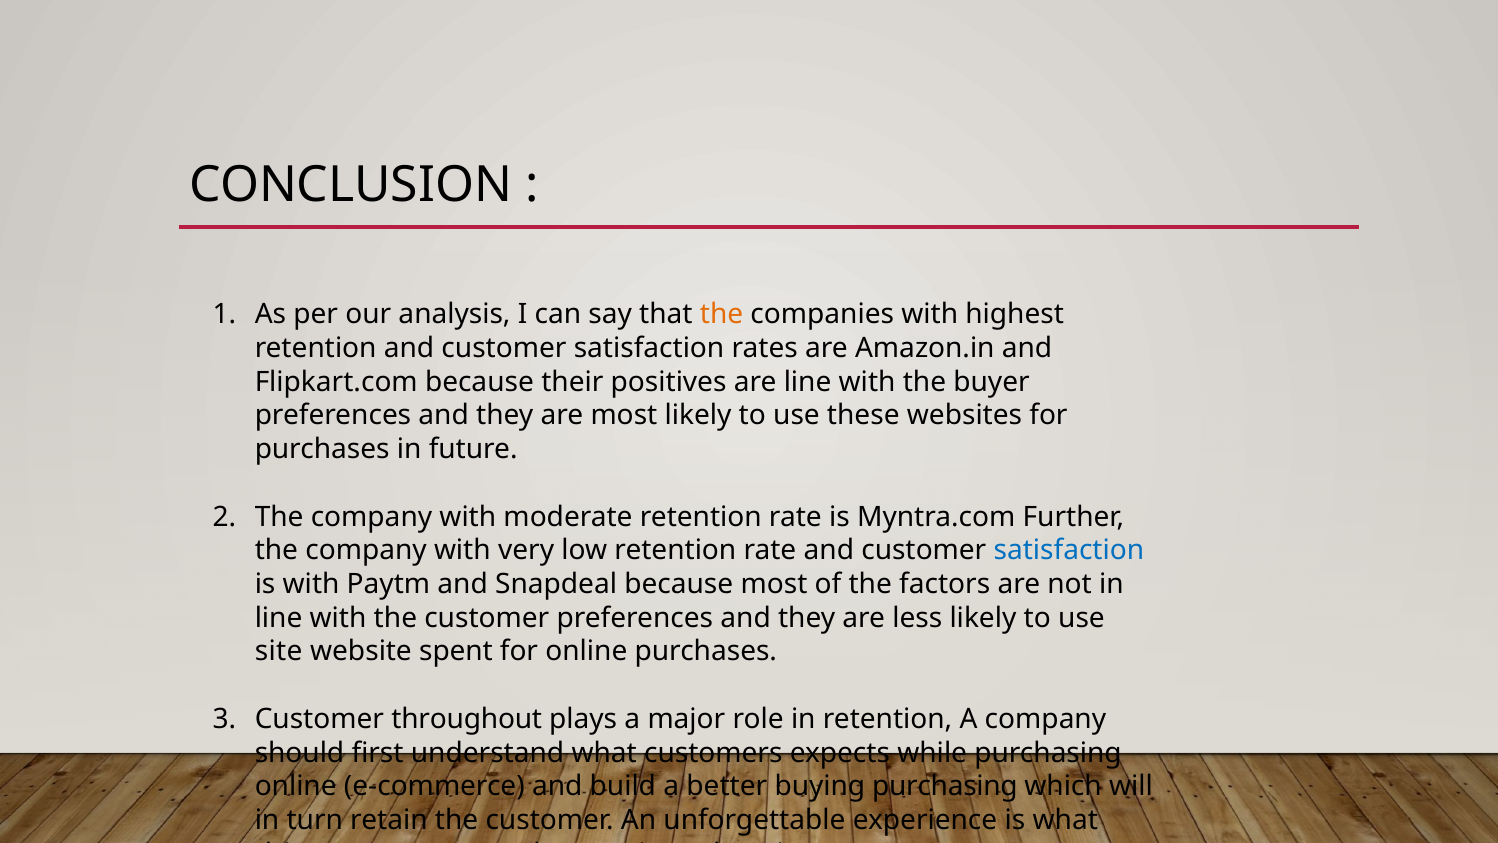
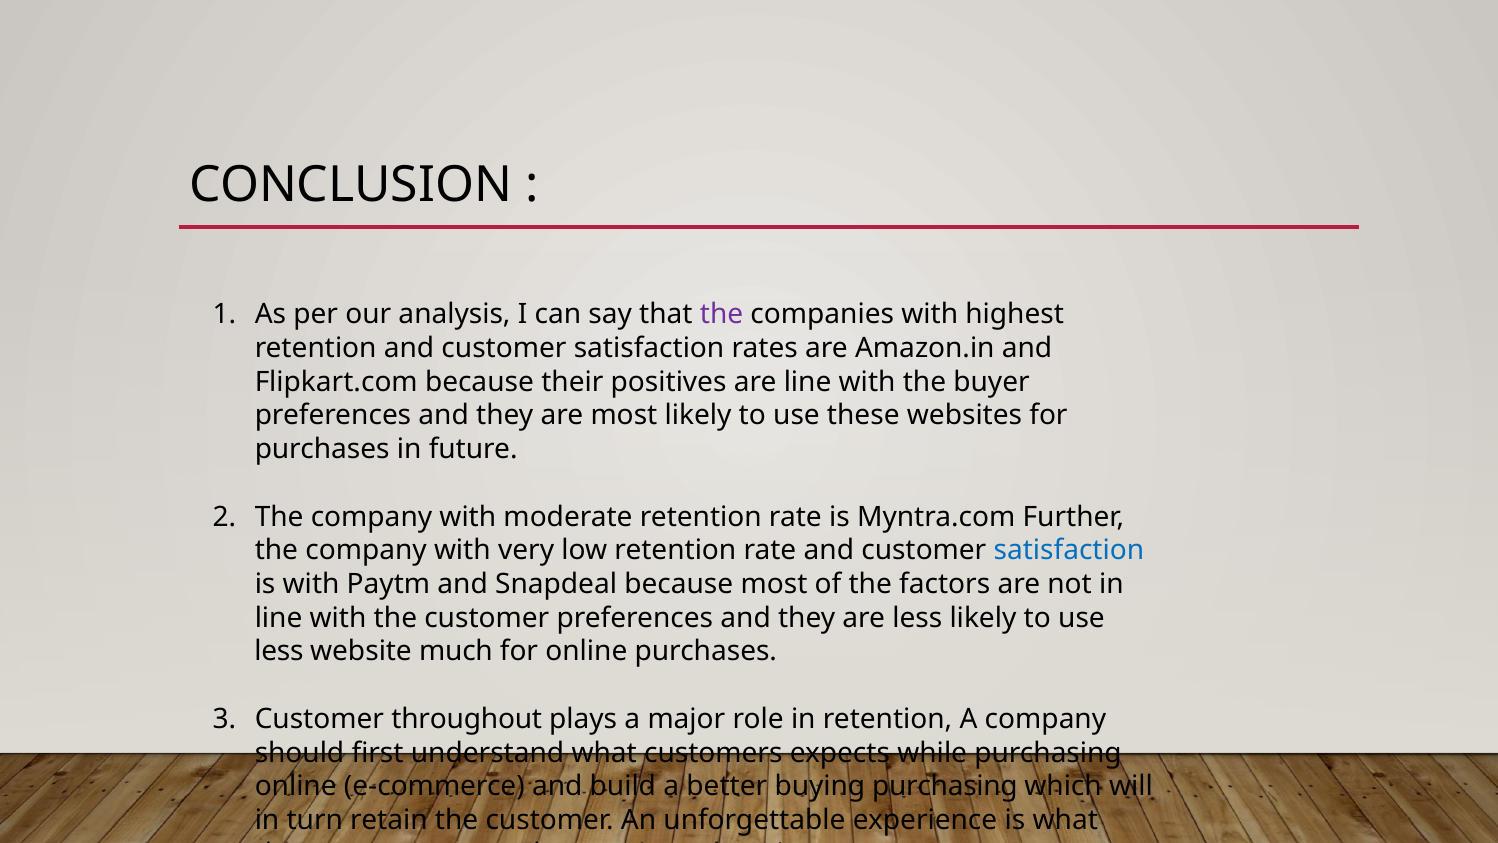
the colour: orange -> purple (722, 314)
site: site -> less (279, 651)
spent: spent -> much (456, 651)
